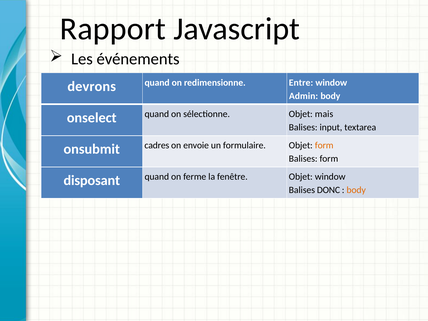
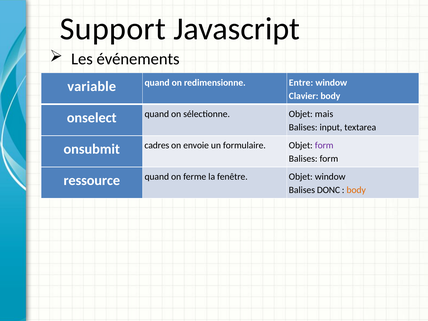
Rapport: Rapport -> Support (113, 29)
devrons: devrons -> variable (92, 86)
Admin: Admin -> Clavier (304, 96)
form colour: orange -> purple (324, 145)
disposant: disposant -> ressource (92, 180)
